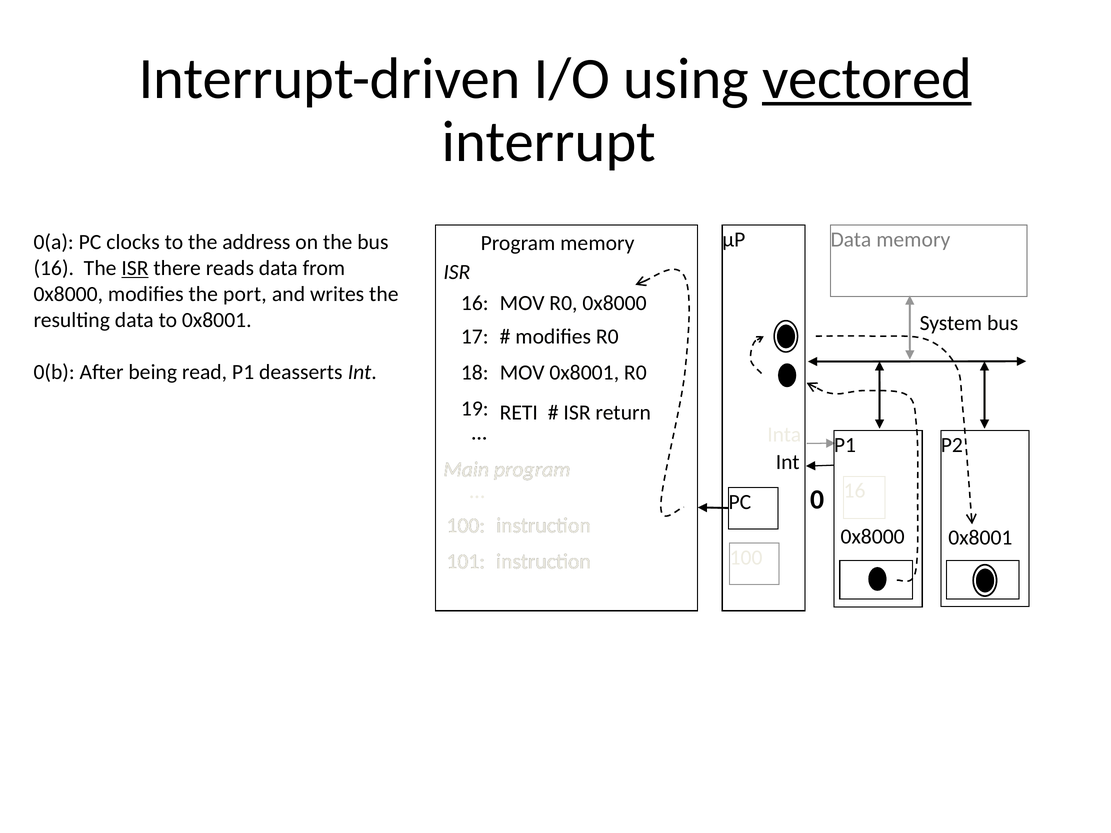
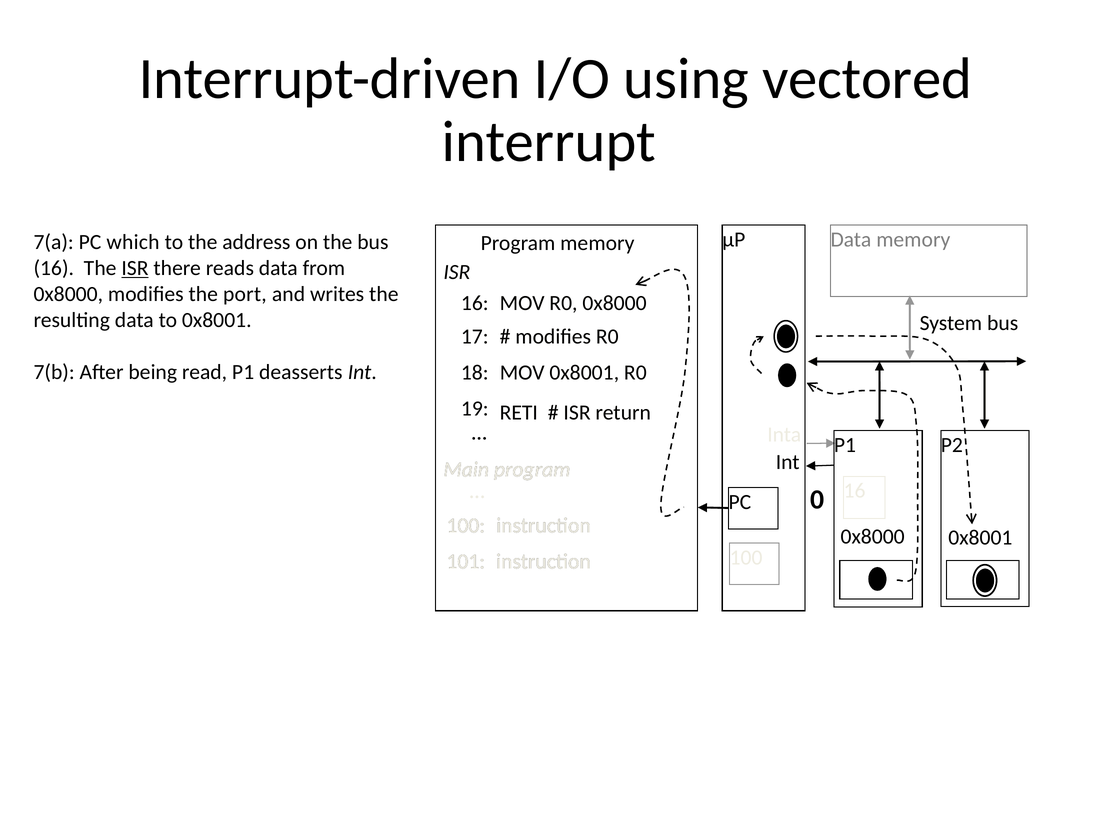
vectored underline: present -> none (867, 79)
0(a: 0(a -> 7(a (54, 242)
clocks: clocks -> which (133, 242)
0(b: 0(b -> 7(b (54, 372)
